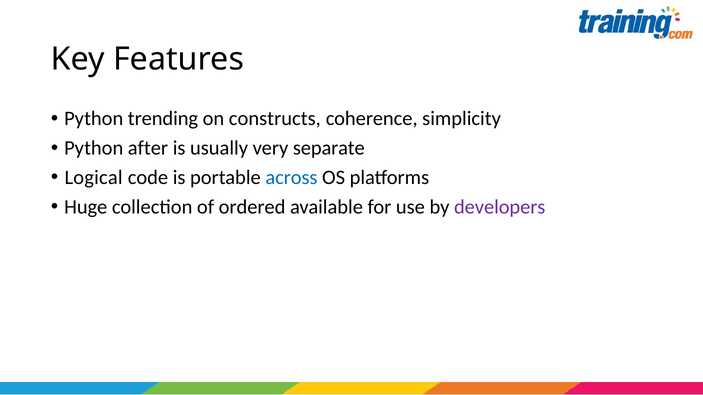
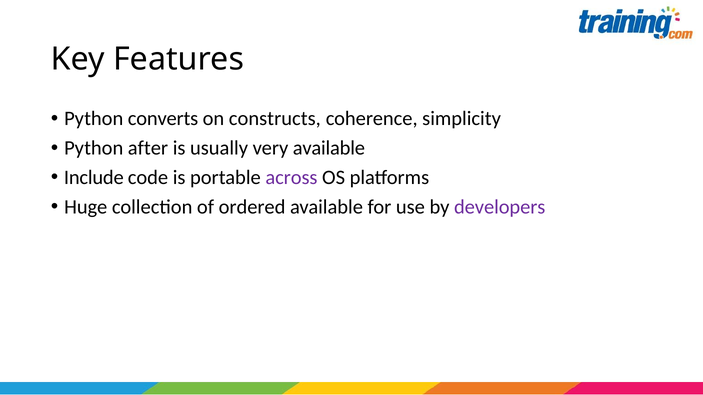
trending: trending -> converts (163, 119)
very separate: separate -> available (329, 148)
Logical: Logical -> Include (94, 178)
across colour: blue -> purple (291, 178)
